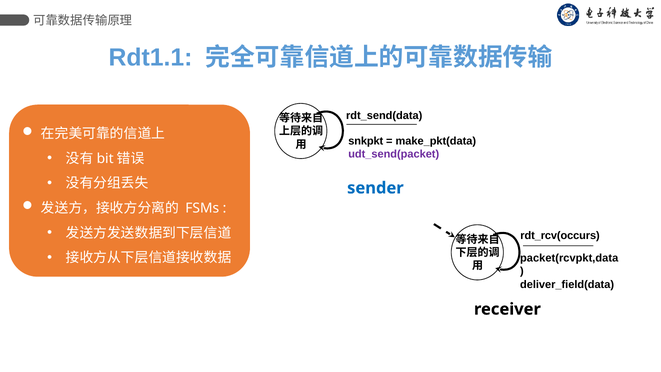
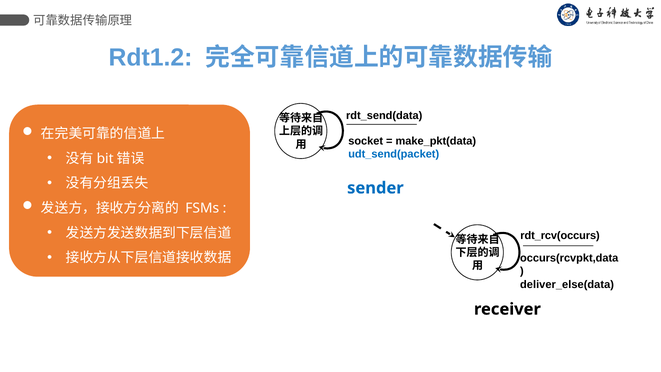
Rdt1.1: Rdt1.1 -> Rdt1.2 (151, 58)
snkpkt: snkpkt -> socket (366, 141)
udt_send(packet colour: purple -> blue (394, 154)
packet(rcvpkt,data: packet(rcvpkt,data -> occurs(rcvpkt,data (569, 258)
deliver_field(data: deliver_field(data -> deliver_else(data (567, 284)
